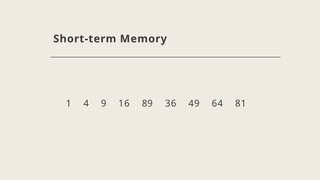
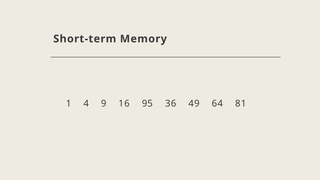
89: 89 -> 95 (147, 104)
